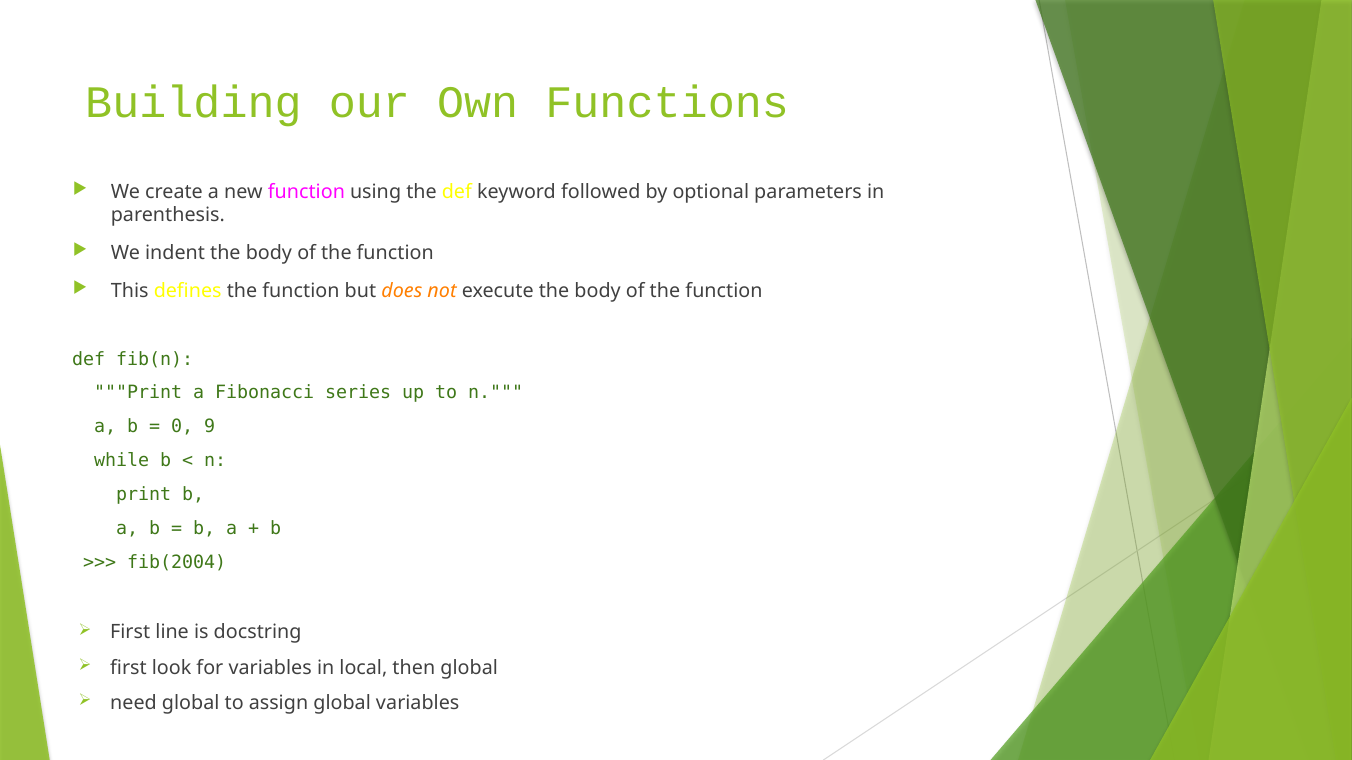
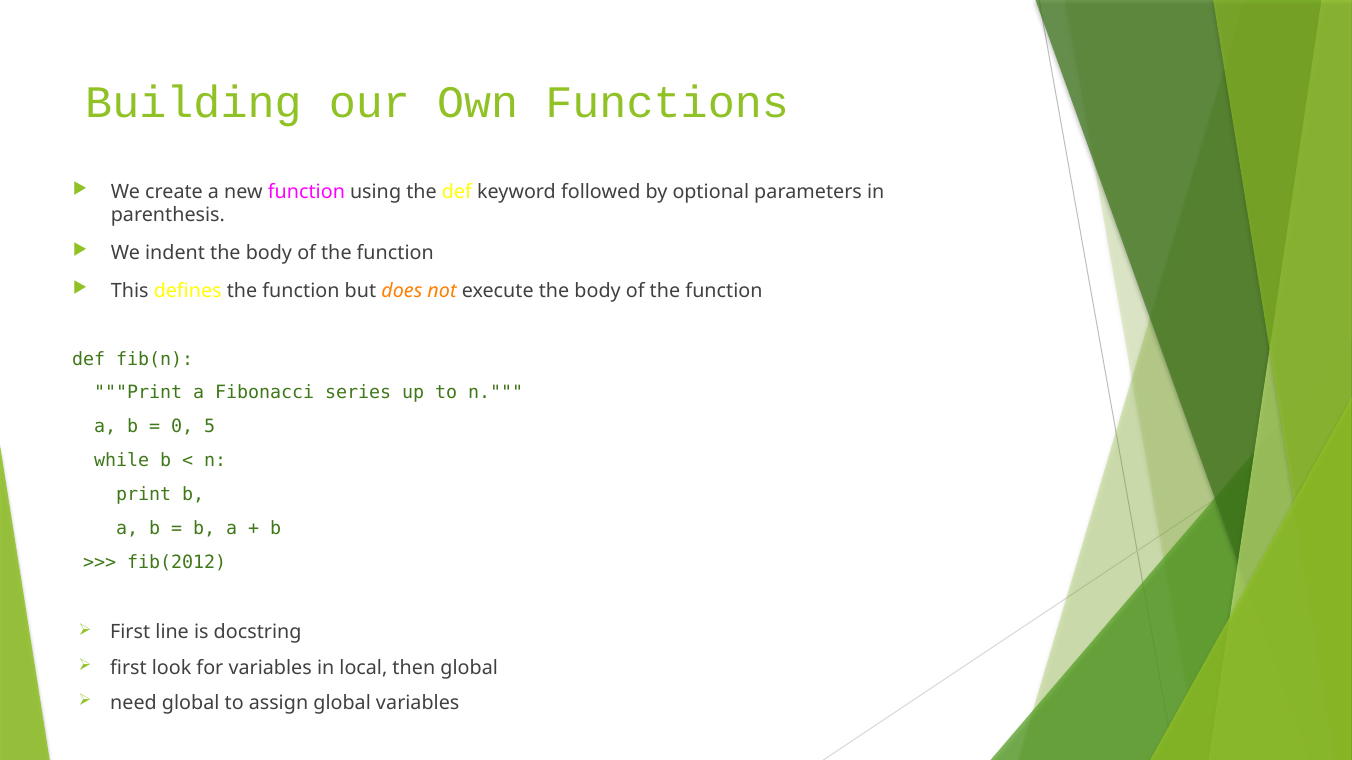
9: 9 -> 5 (210, 427)
fib(2004: fib(2004 -> fib(2012 (177, 563)
